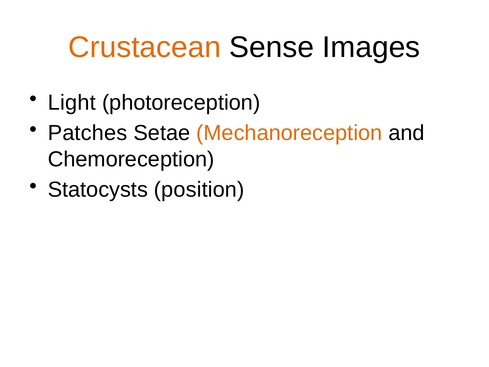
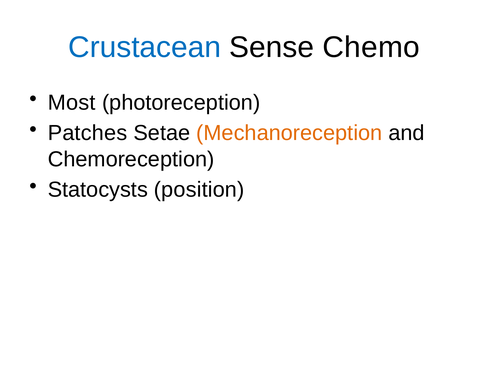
Crustacean colour: orange -> blue (145, 47)
Images: Images -> Chemo (371, 47)
Light: Light -> Most (72, 103)
